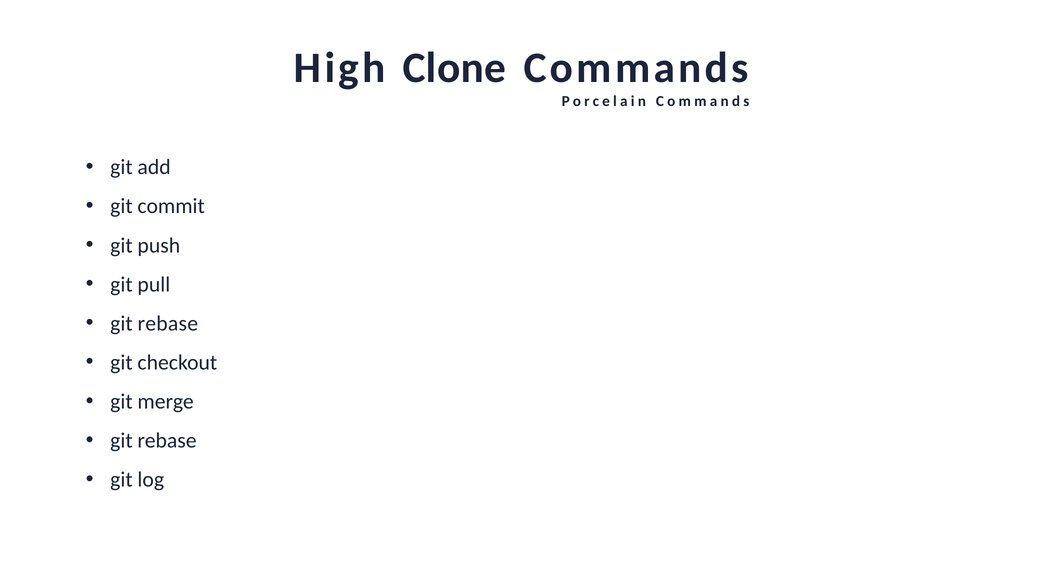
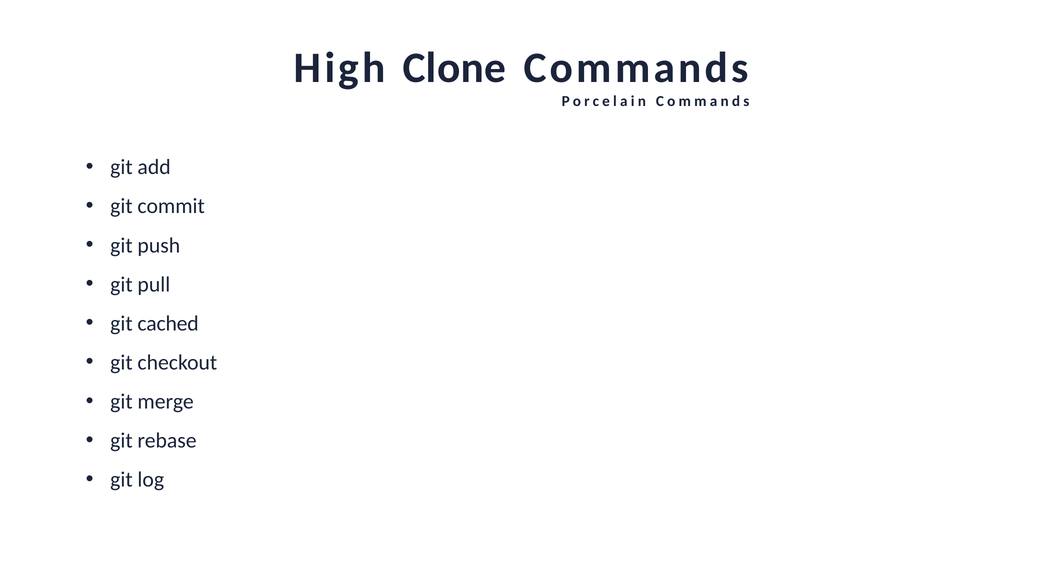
rebase: rebase -> cached (168, 324)
